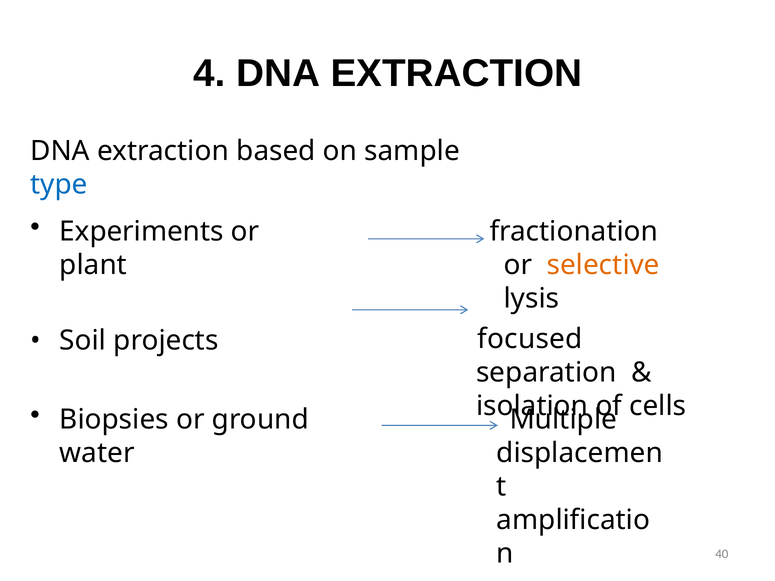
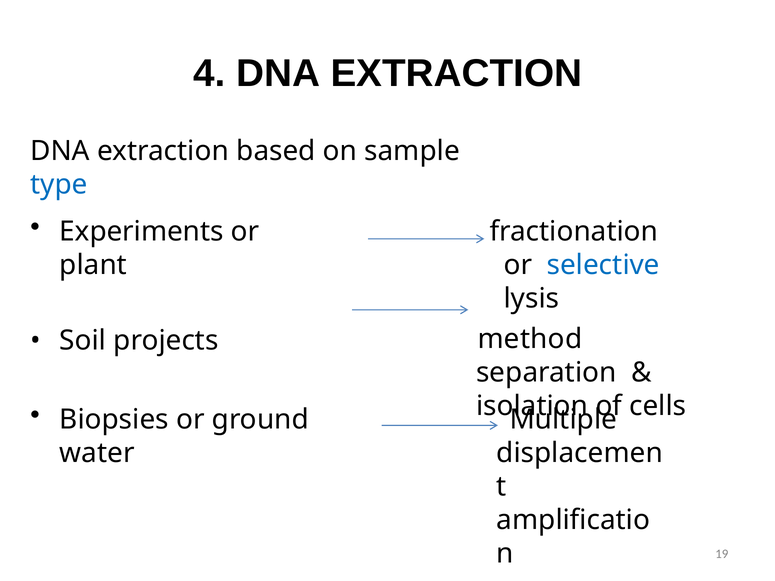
selective colour: orange -> blue (603, 265)
focused: focused -> method (530, 339)
40: 40 -> 19 (722, 554)
